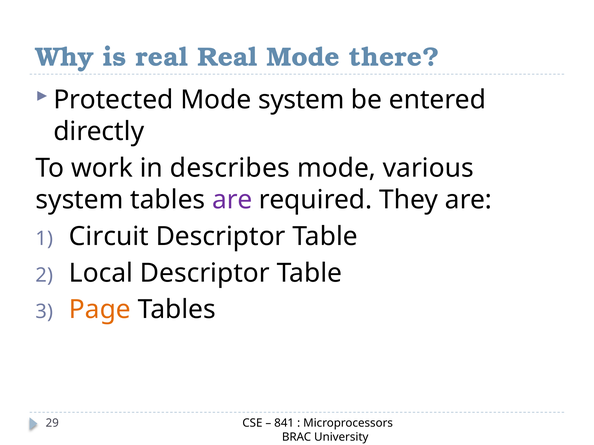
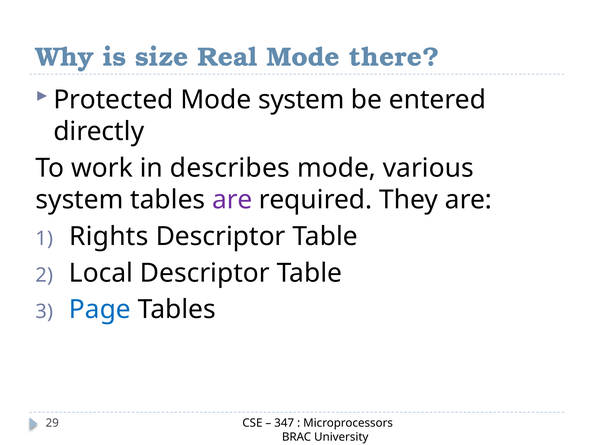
is real: real -> size (162, 57)
Circuit: Circuit -> Rights (109, 237)
Page colour: orange -> blue (100, 310)
841: 841 -> 347 (284, 423)
